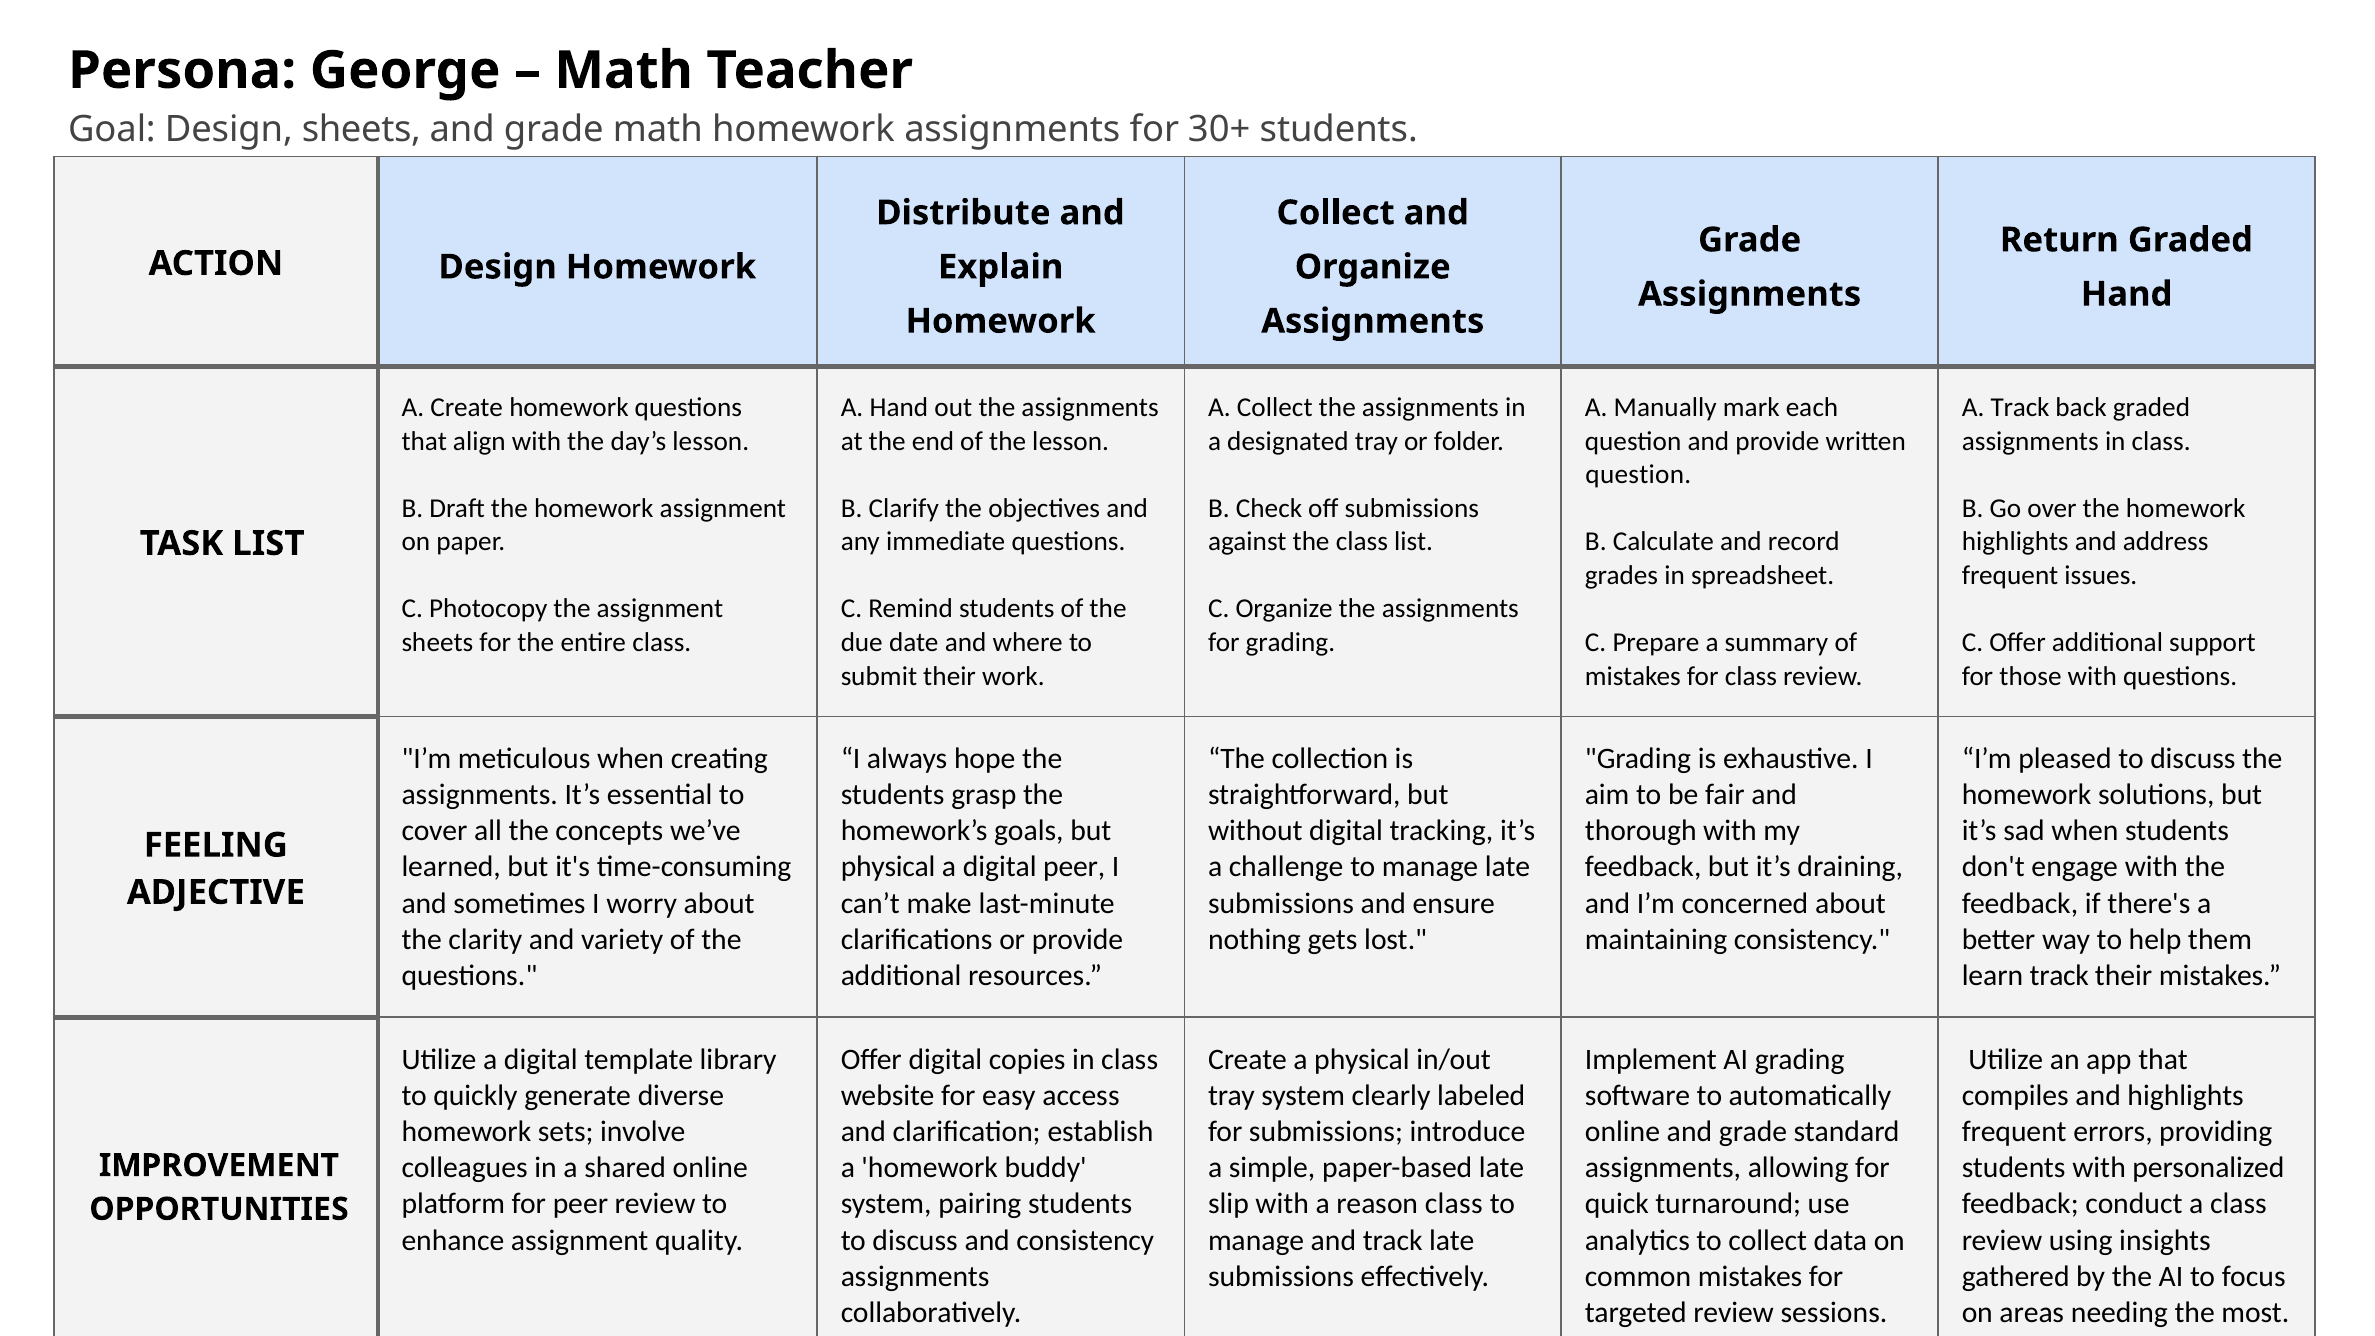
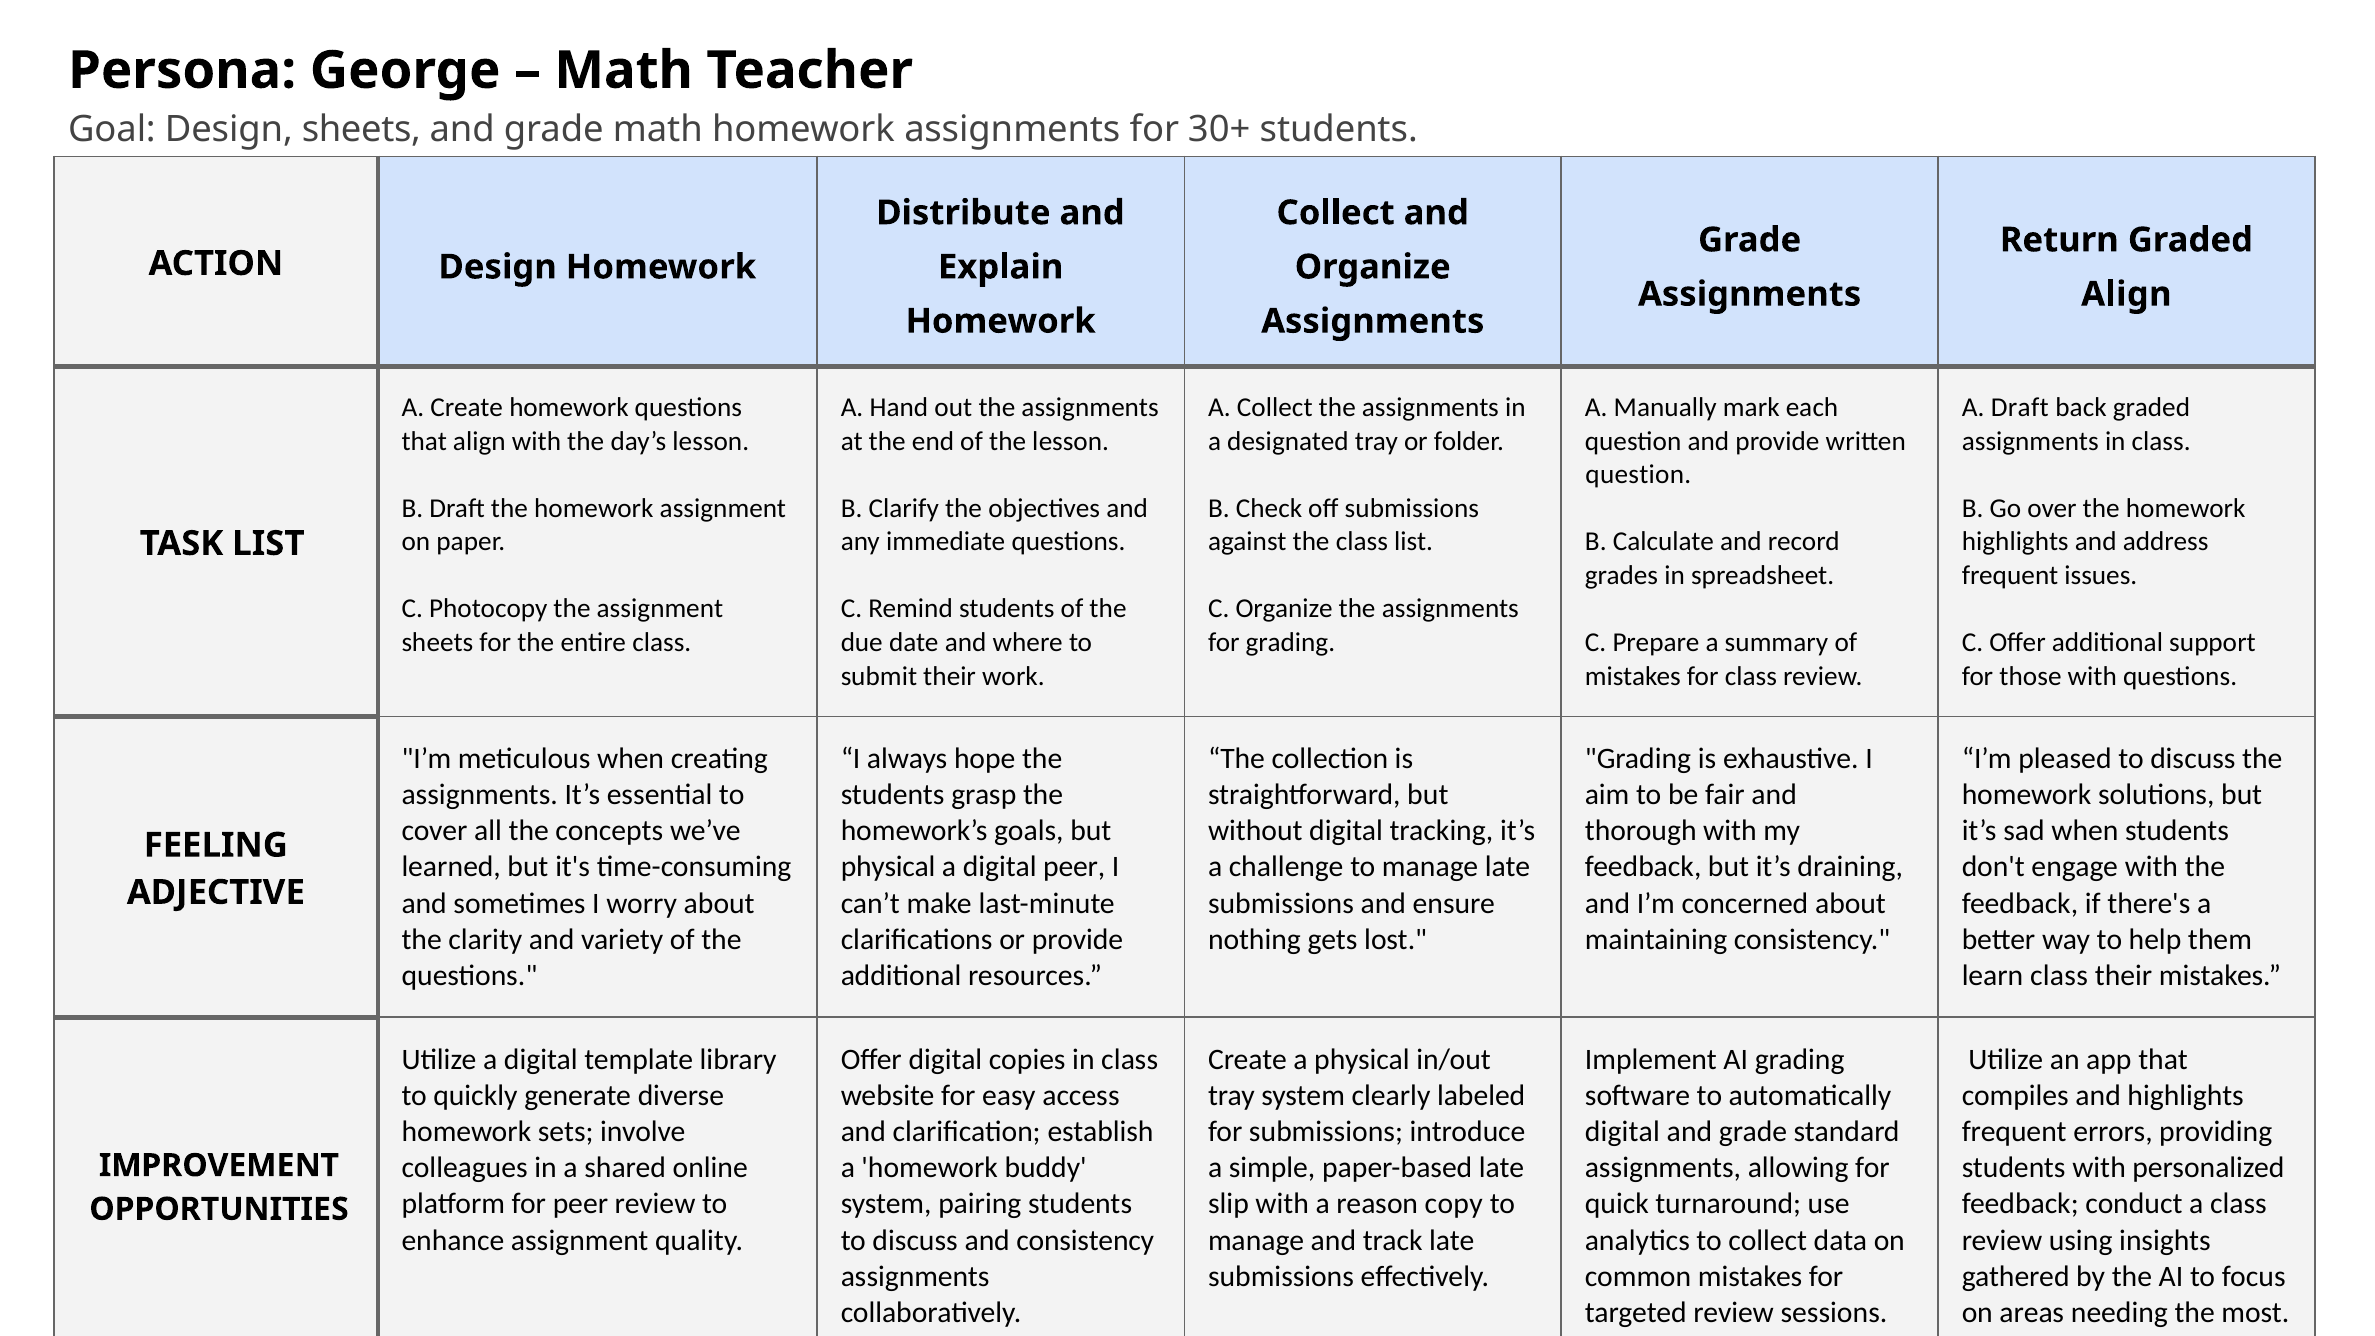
Hand: Hand -> Align (2126, 294)
A Track: Track -> Draft (2020, 407)
learn track: track -> class (2059, 976)
online: online -> digital (1622, 1132)
reason class: class -> copy (1454, 1204)
